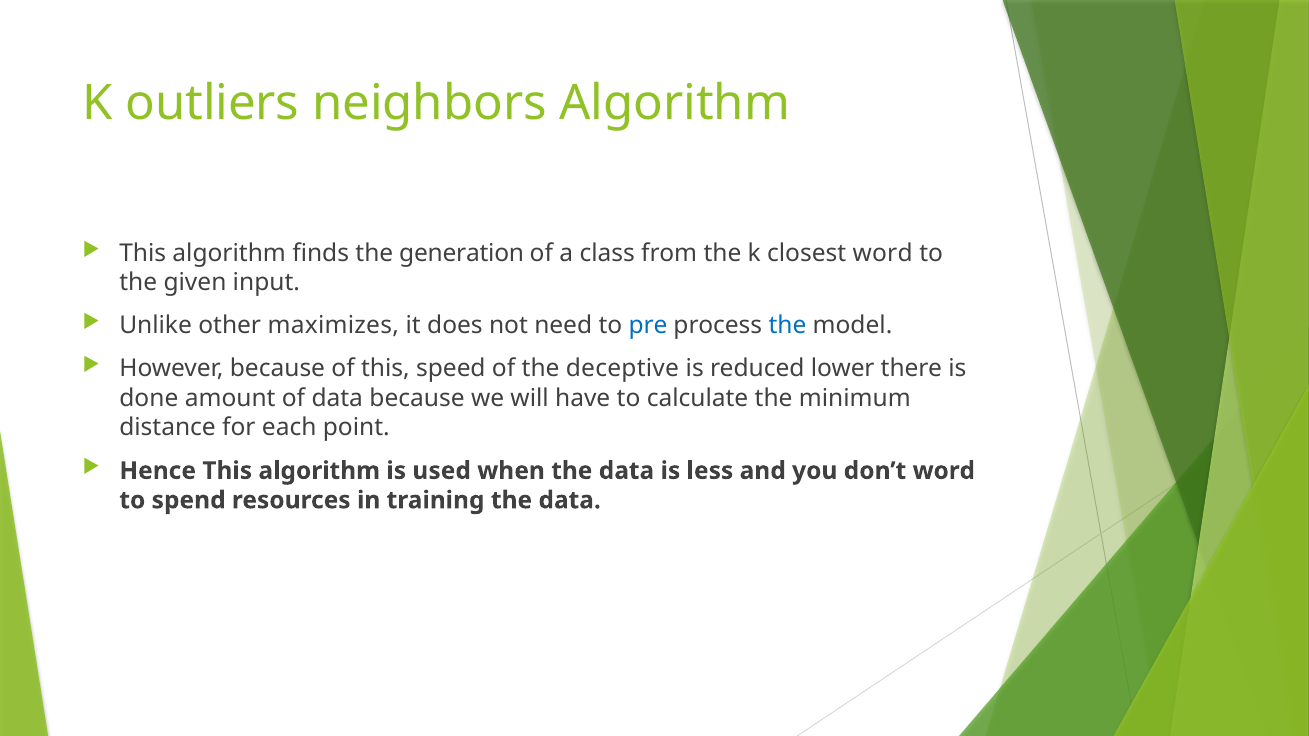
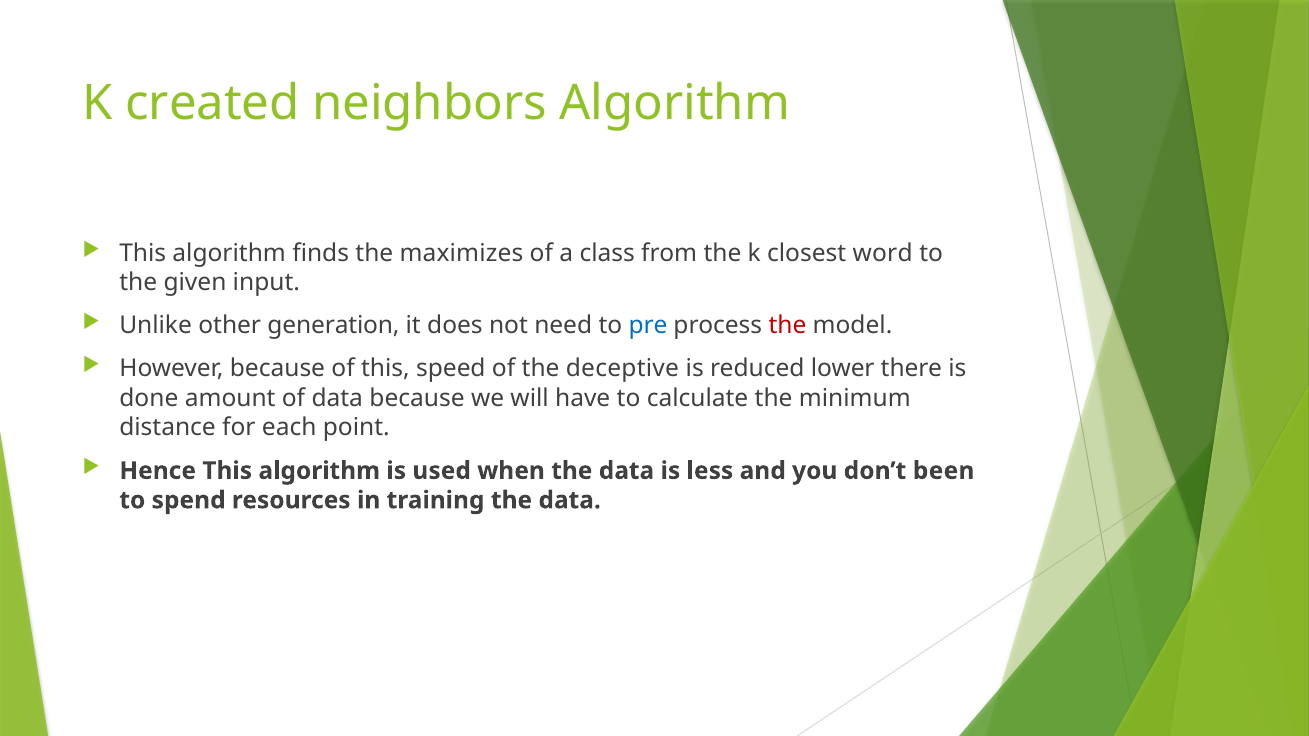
outliers: outliers -> created (212, 103)
generation: generation -> maximizes (461, 253)
maximizes: maximizes -> generation (333, 326)
the colour: blue -> red (788, 326)
don’t word: word -> been (944, 471)
